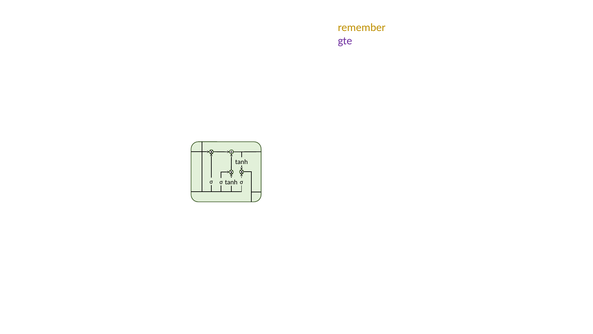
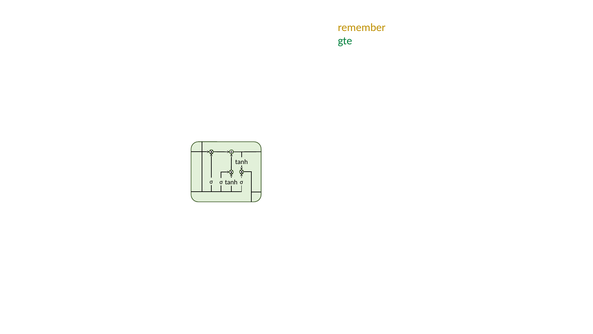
gte colour: purple -> green (345, 41)
